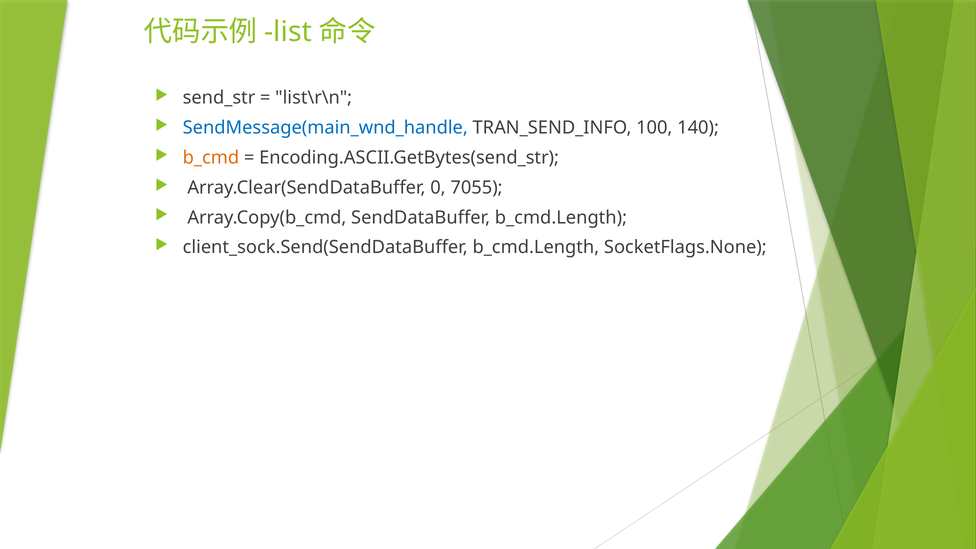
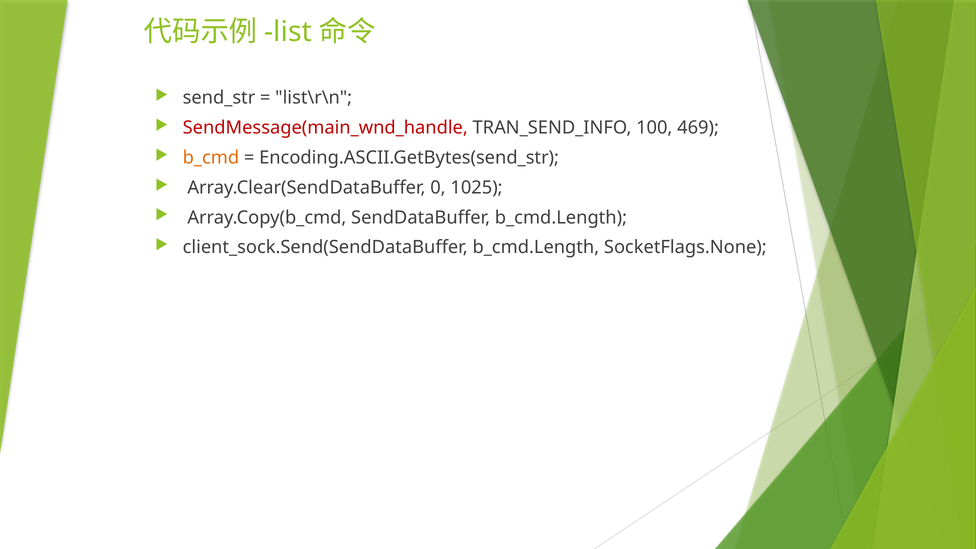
SendMessage(main_wnd_handle colour: blue -> red (325, 128)
140: 140 -> 469 (698, 128)
7055: 7055 -> 1025 (477, 188)
